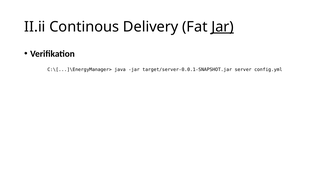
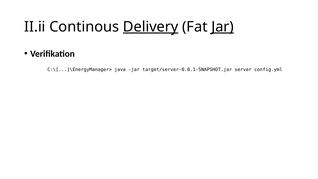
Delivery underline: none -> present (151, 27)
